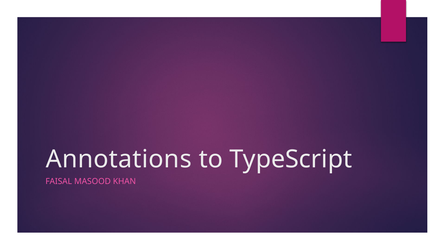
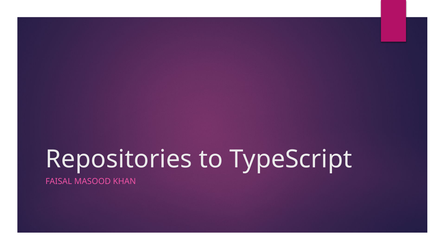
Annotations: Annotations -> Repositories (119, 159)
